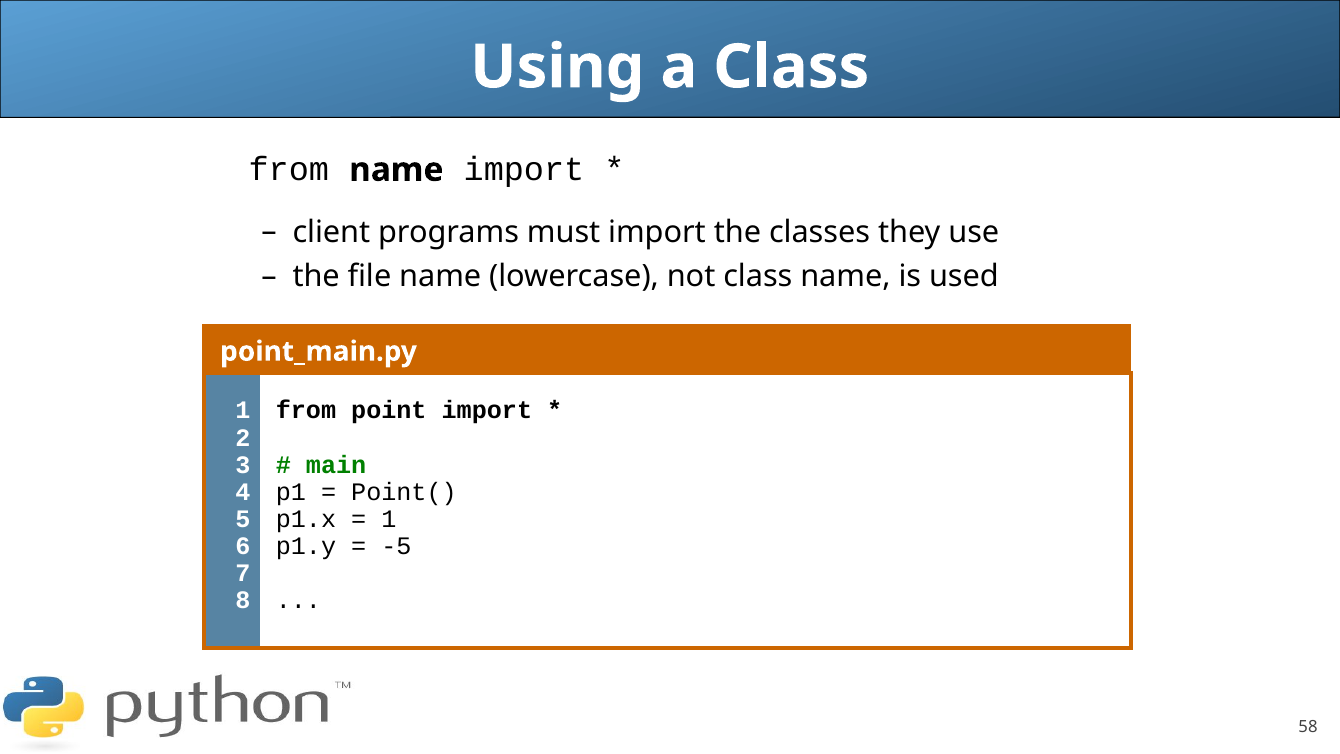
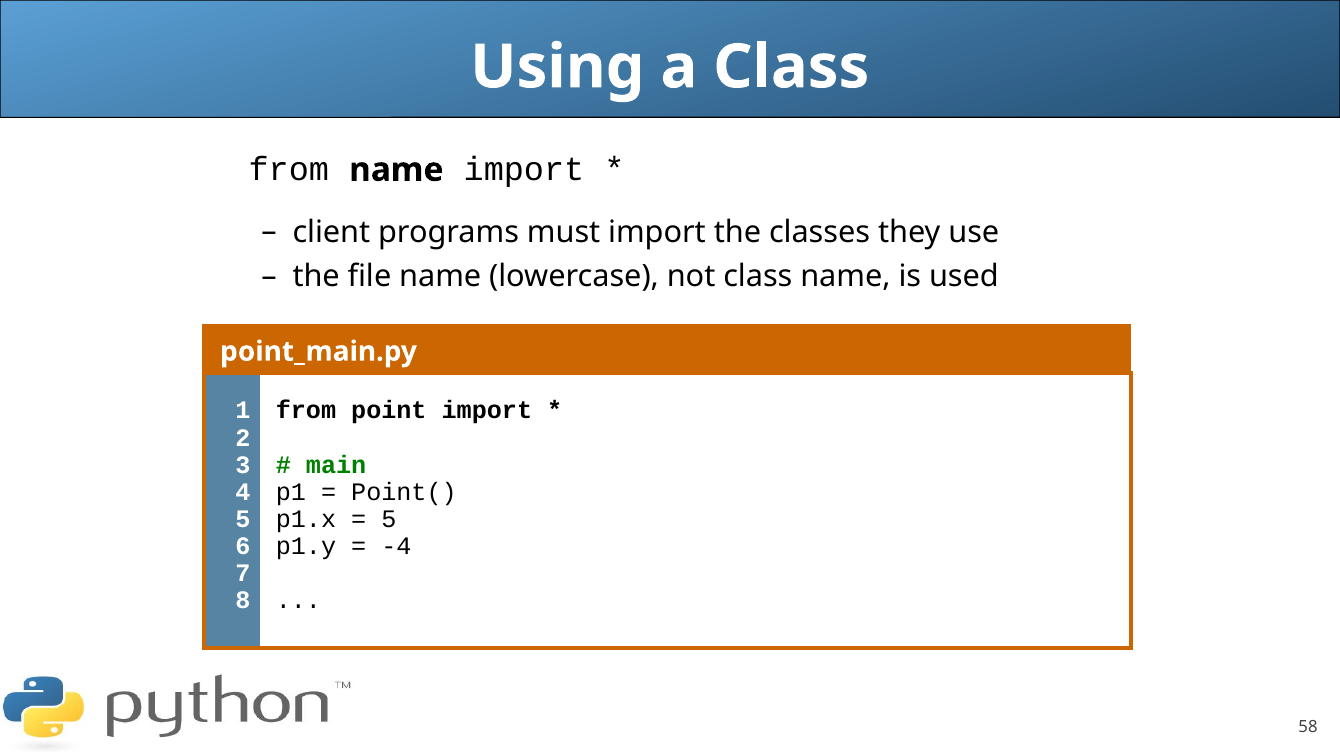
1: 1 -> 5 (389, 519)
-5: -5 -> -4 (396, 546)
